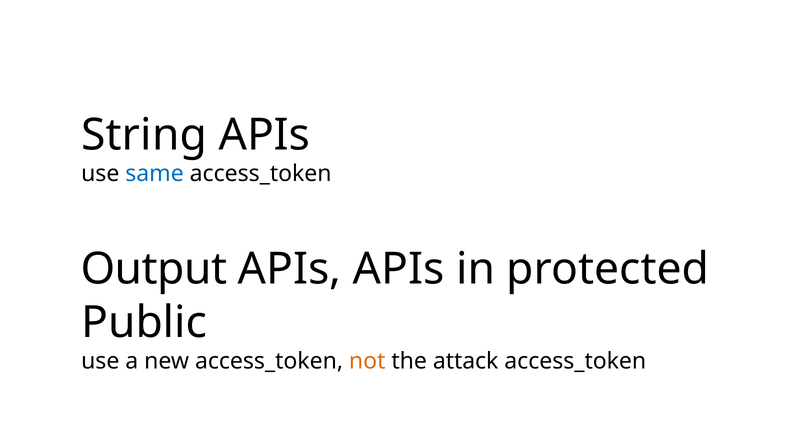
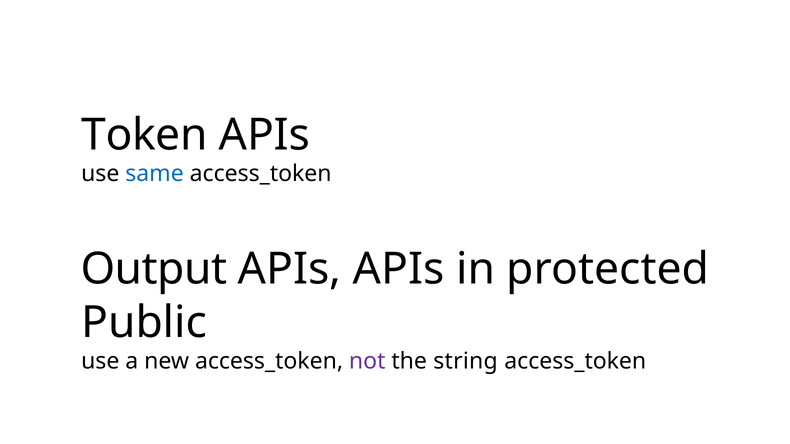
String: String -> Token (144, 135)
not colour: orange -> purple (367, 362)
attack: attack -> string (466, 362)
